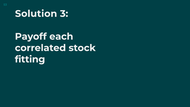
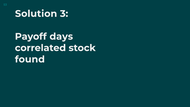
each: each -> days (61, 36)
fitting: fitting -> found (30, 59)
